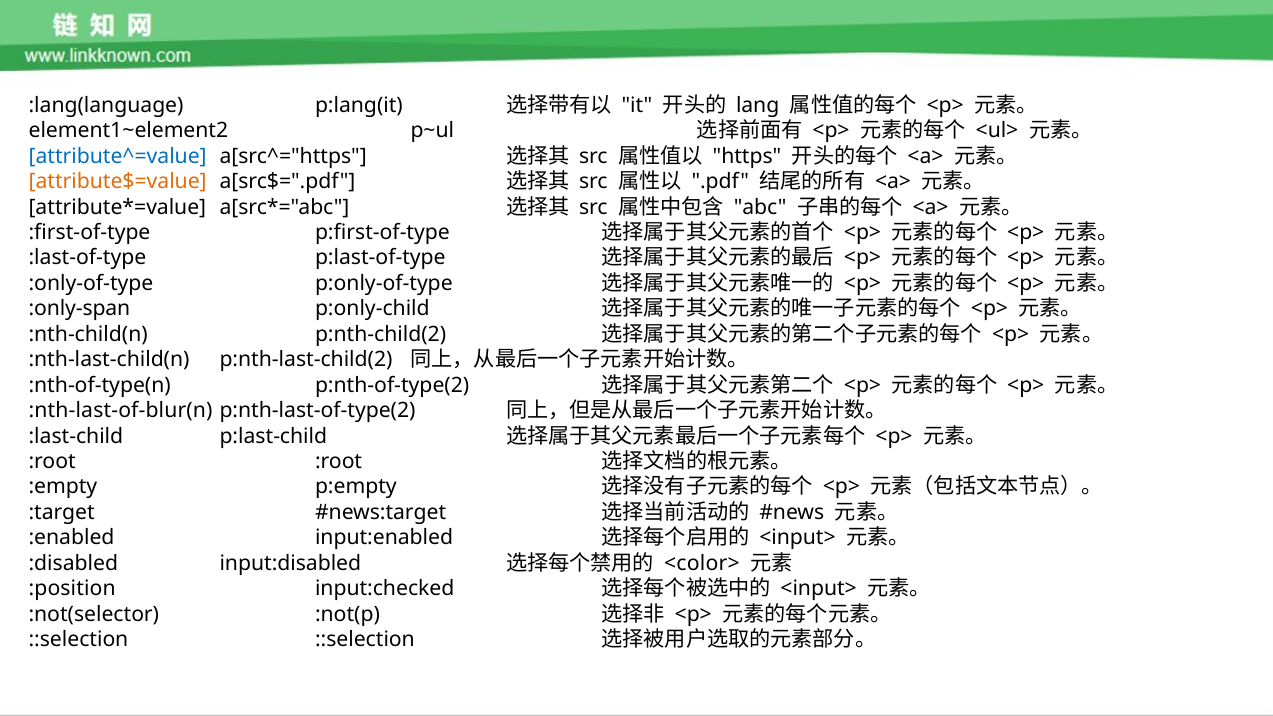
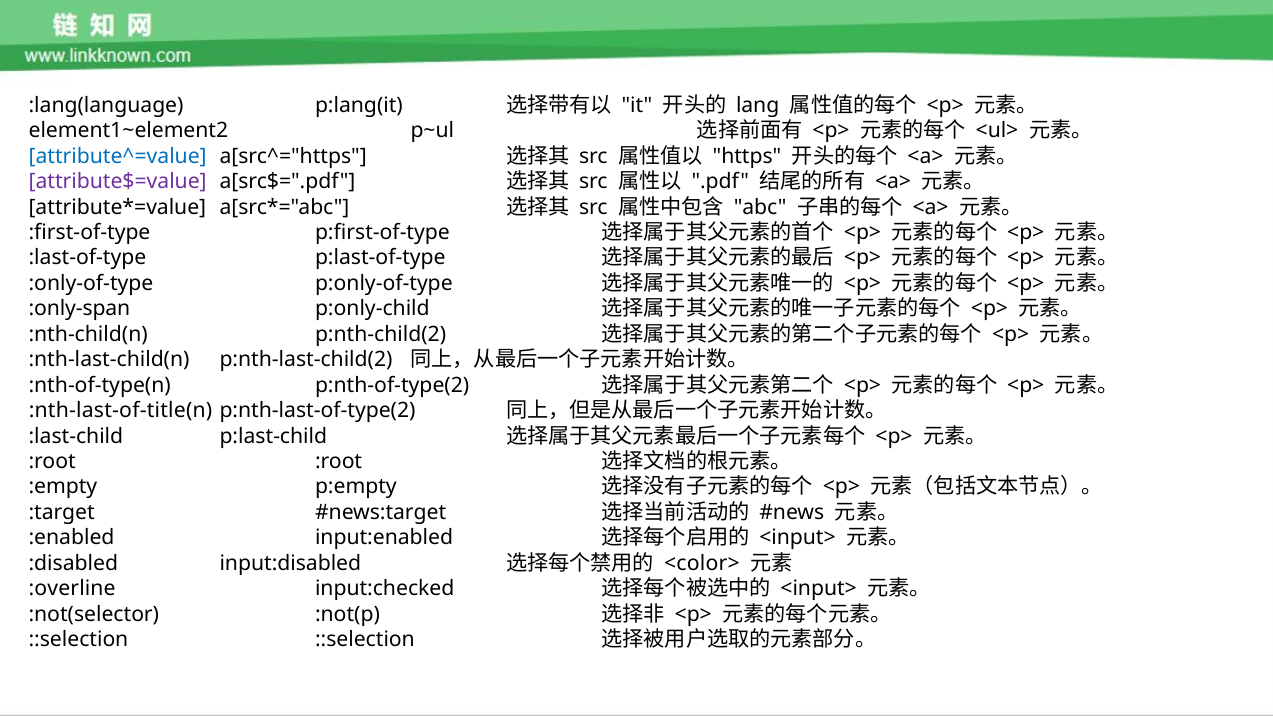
attribute$=value colour: orange -> purple (118, 182)
:nth-last-of-blur(n: :nth-last-of-blur(n -> :nth-last-of-title(n (121, 411)
:position: :position -> :overline (72, 589)
